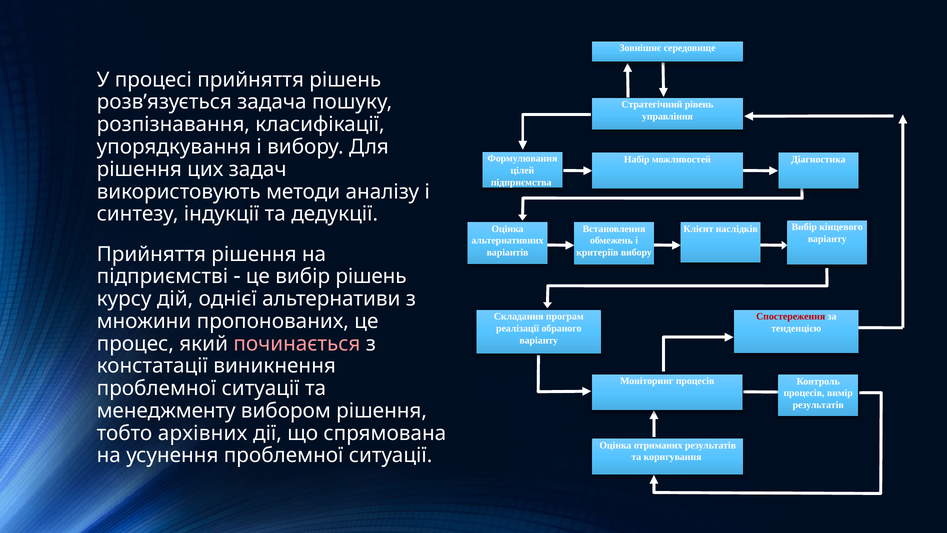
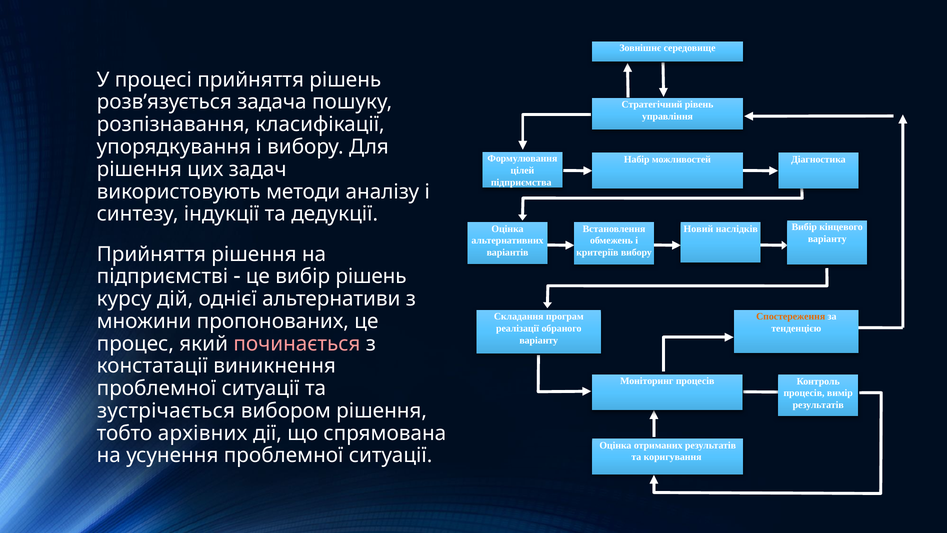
Клієнт: Клієнт -> Новий (698, 229)
Спостереження colour: red -> orange (791, 316)
менеджменту: менеджменту -> зустрічається (166, 411)
